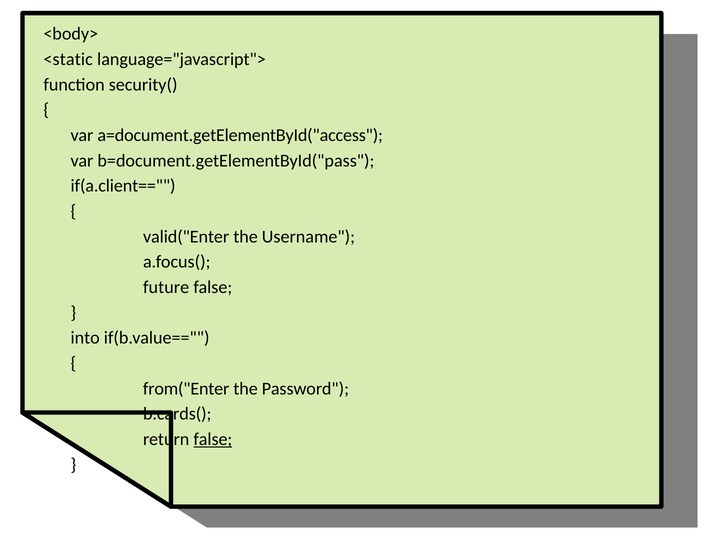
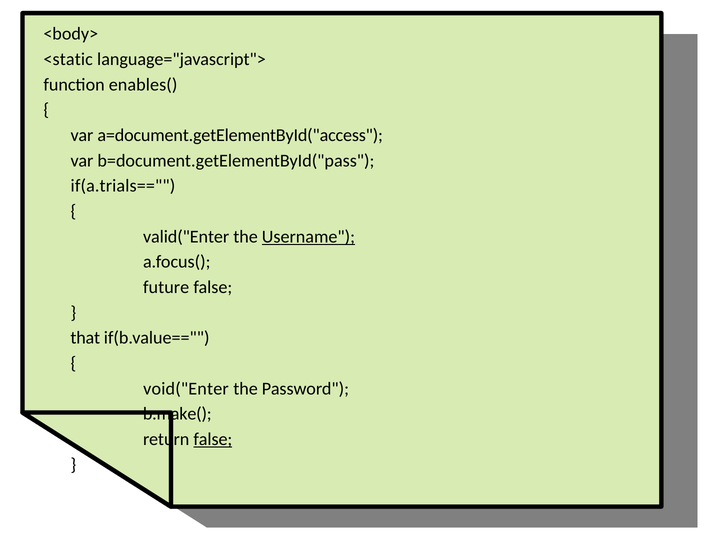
security(: security( -> enables( (143, 85)
if(a.client==: if(a.client== -> if(a.trials== (123, 186)
Username underline: none -> present (308, 237)
into: into -> that (85, 338)
from("Enter: from("Enter -> void("Enter (186, 389)
b.cards(: b.cards( -> b.make( (177, 414)
